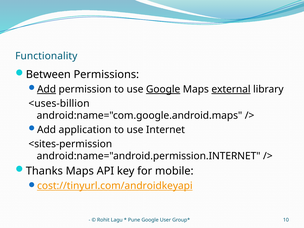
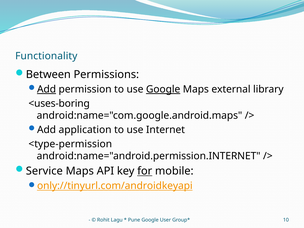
external underline: present -> none (231, 89)
<uses-billion: <uses-billion -> <uses-boring (59, 103)
<sites-permission: <sites-permission -> <type-permission (70, 144)
Thanks: Thanks -> Service (44, 171)
for underline: none -> present (145, 171)
cost://tinyurl.com/androidkeyapi: cost://tinyurl.com/androidkeyapi -> only://tinyurl.com/androidkeyapi (115, 186)
